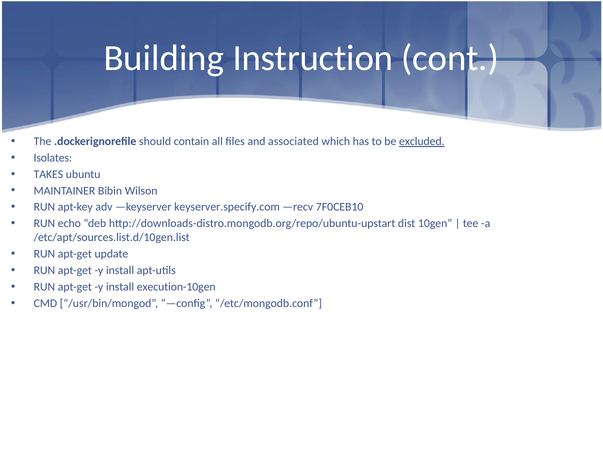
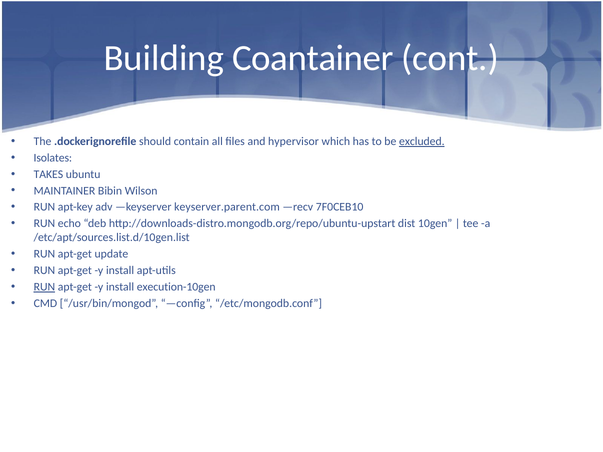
Instruction: Instruction -> Coantainer (313, 58)
associated: associated -> hypervisor (294, 142)
keyserver.specify.com: keyserver.specify.com -> keyserver.parent.com (227, 207)
RUN underline: none -> present (44, 287)
